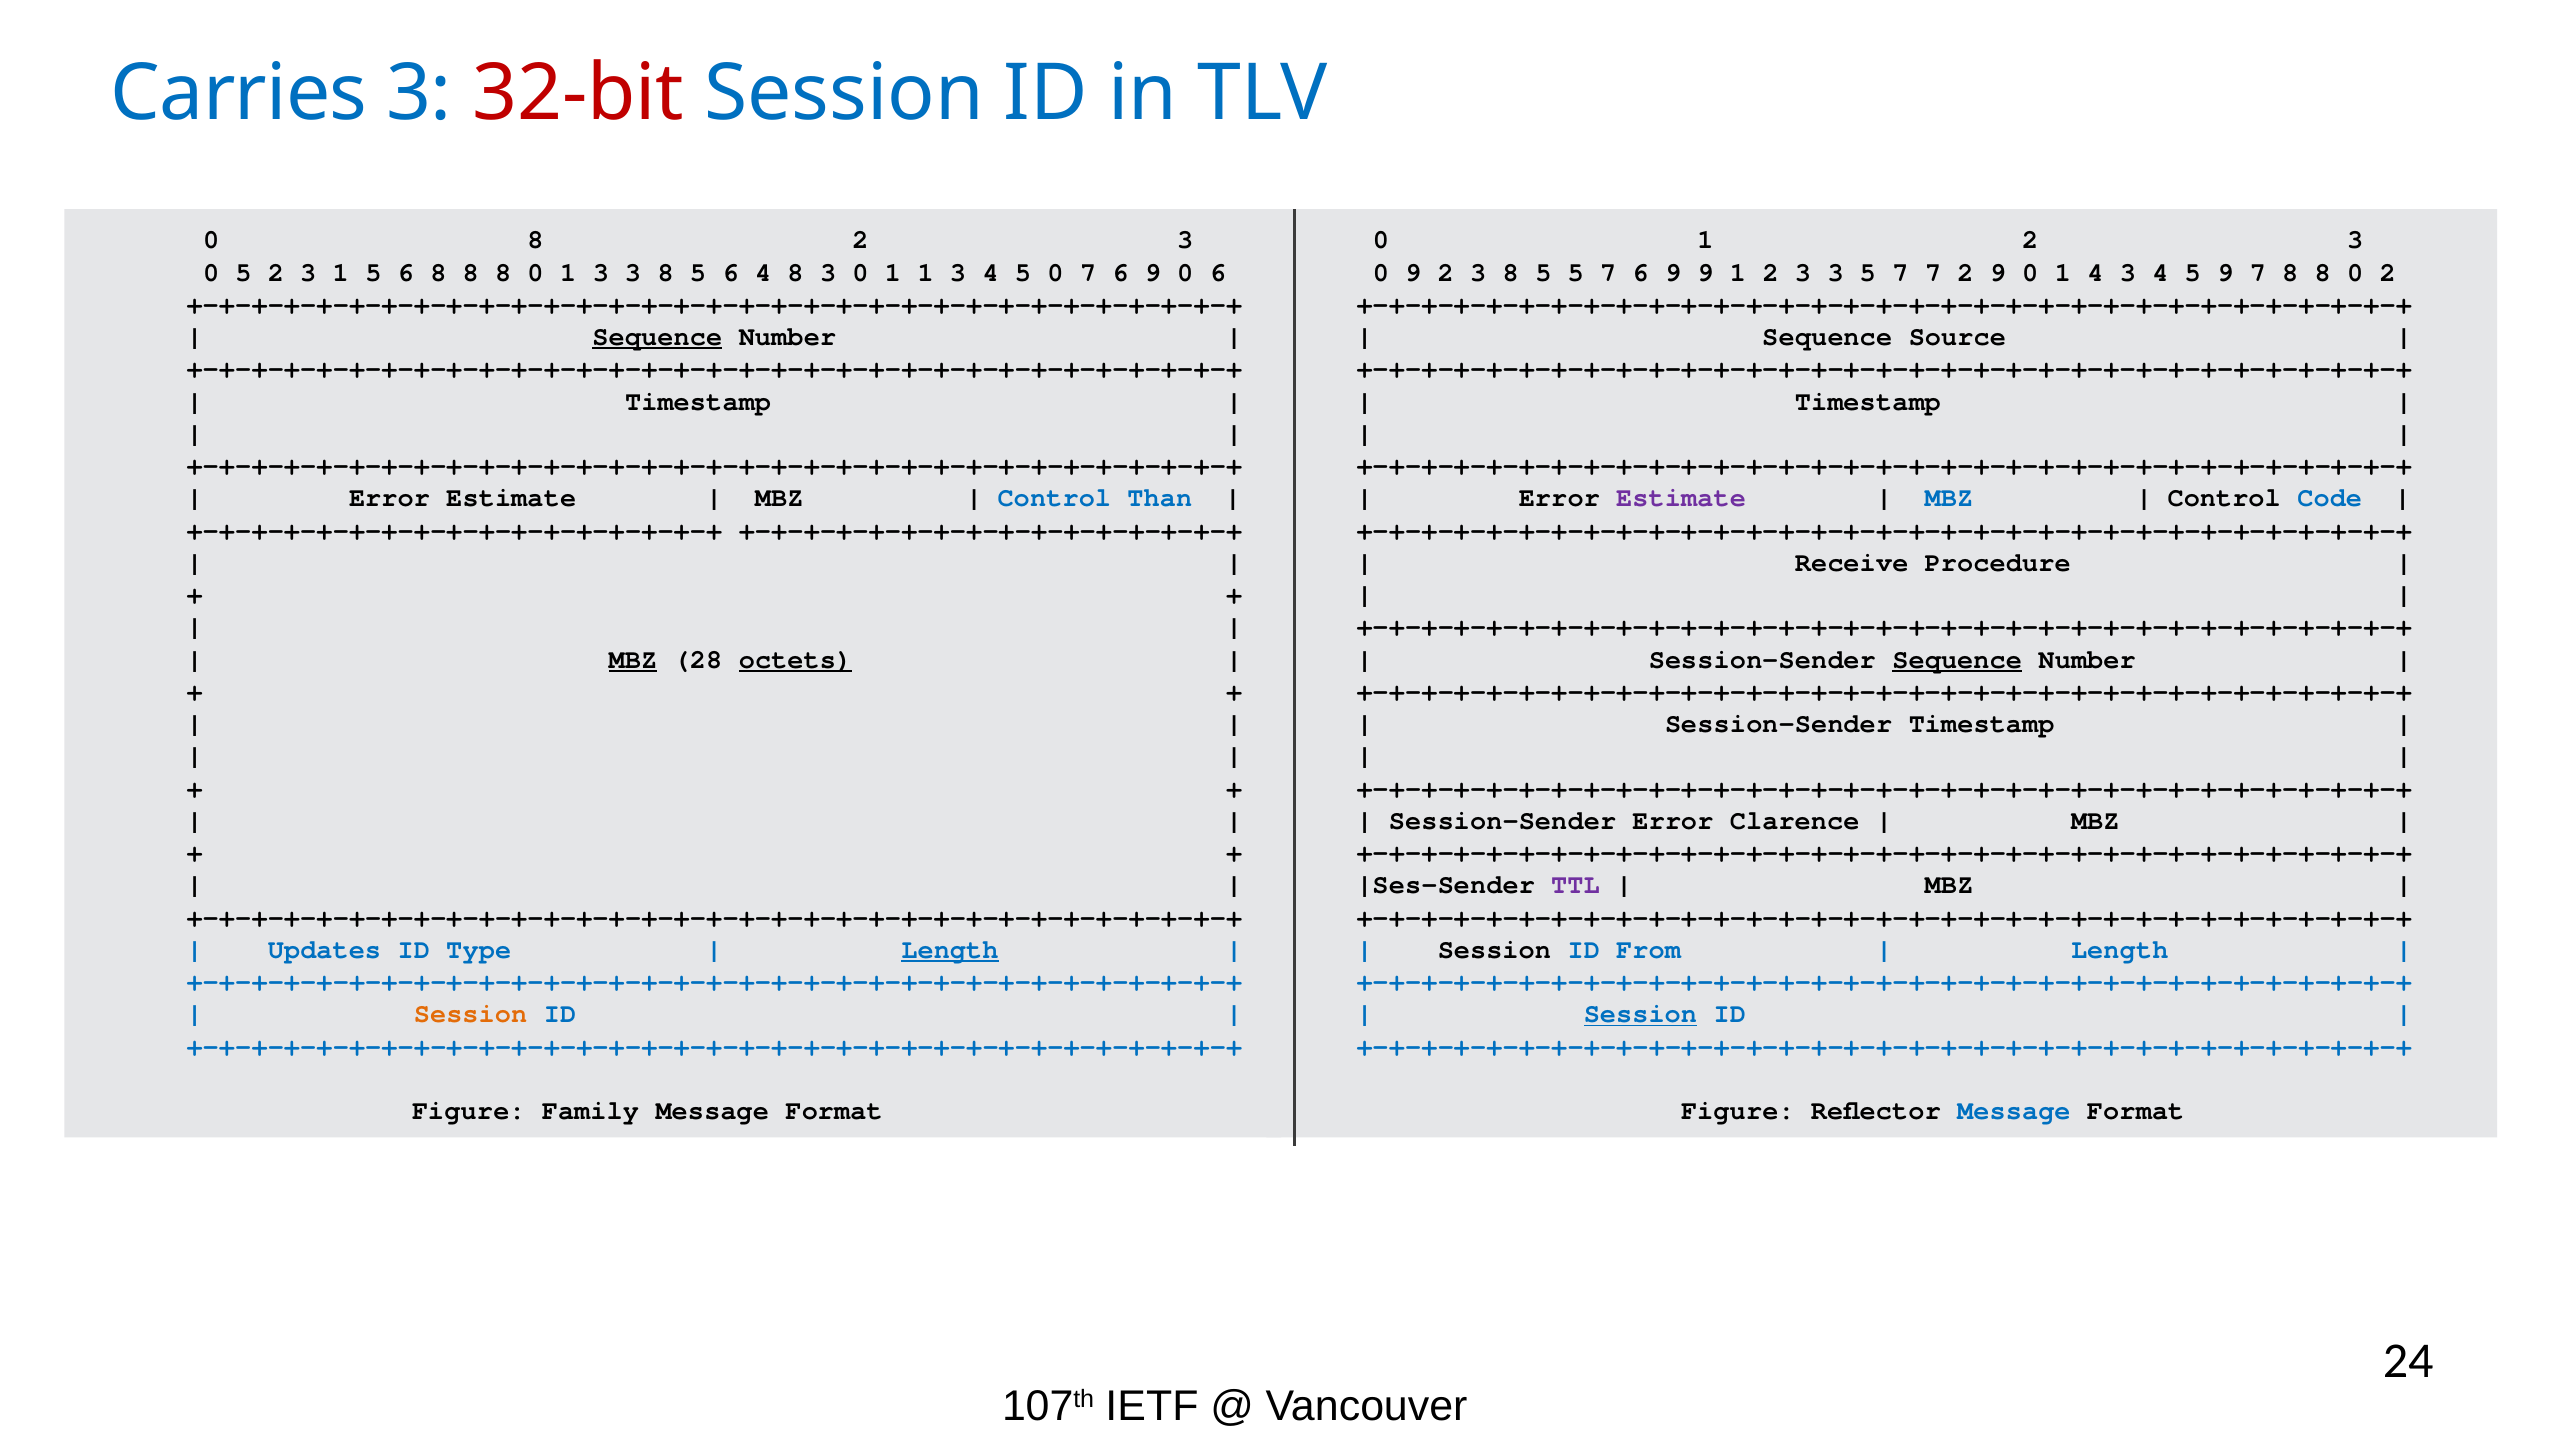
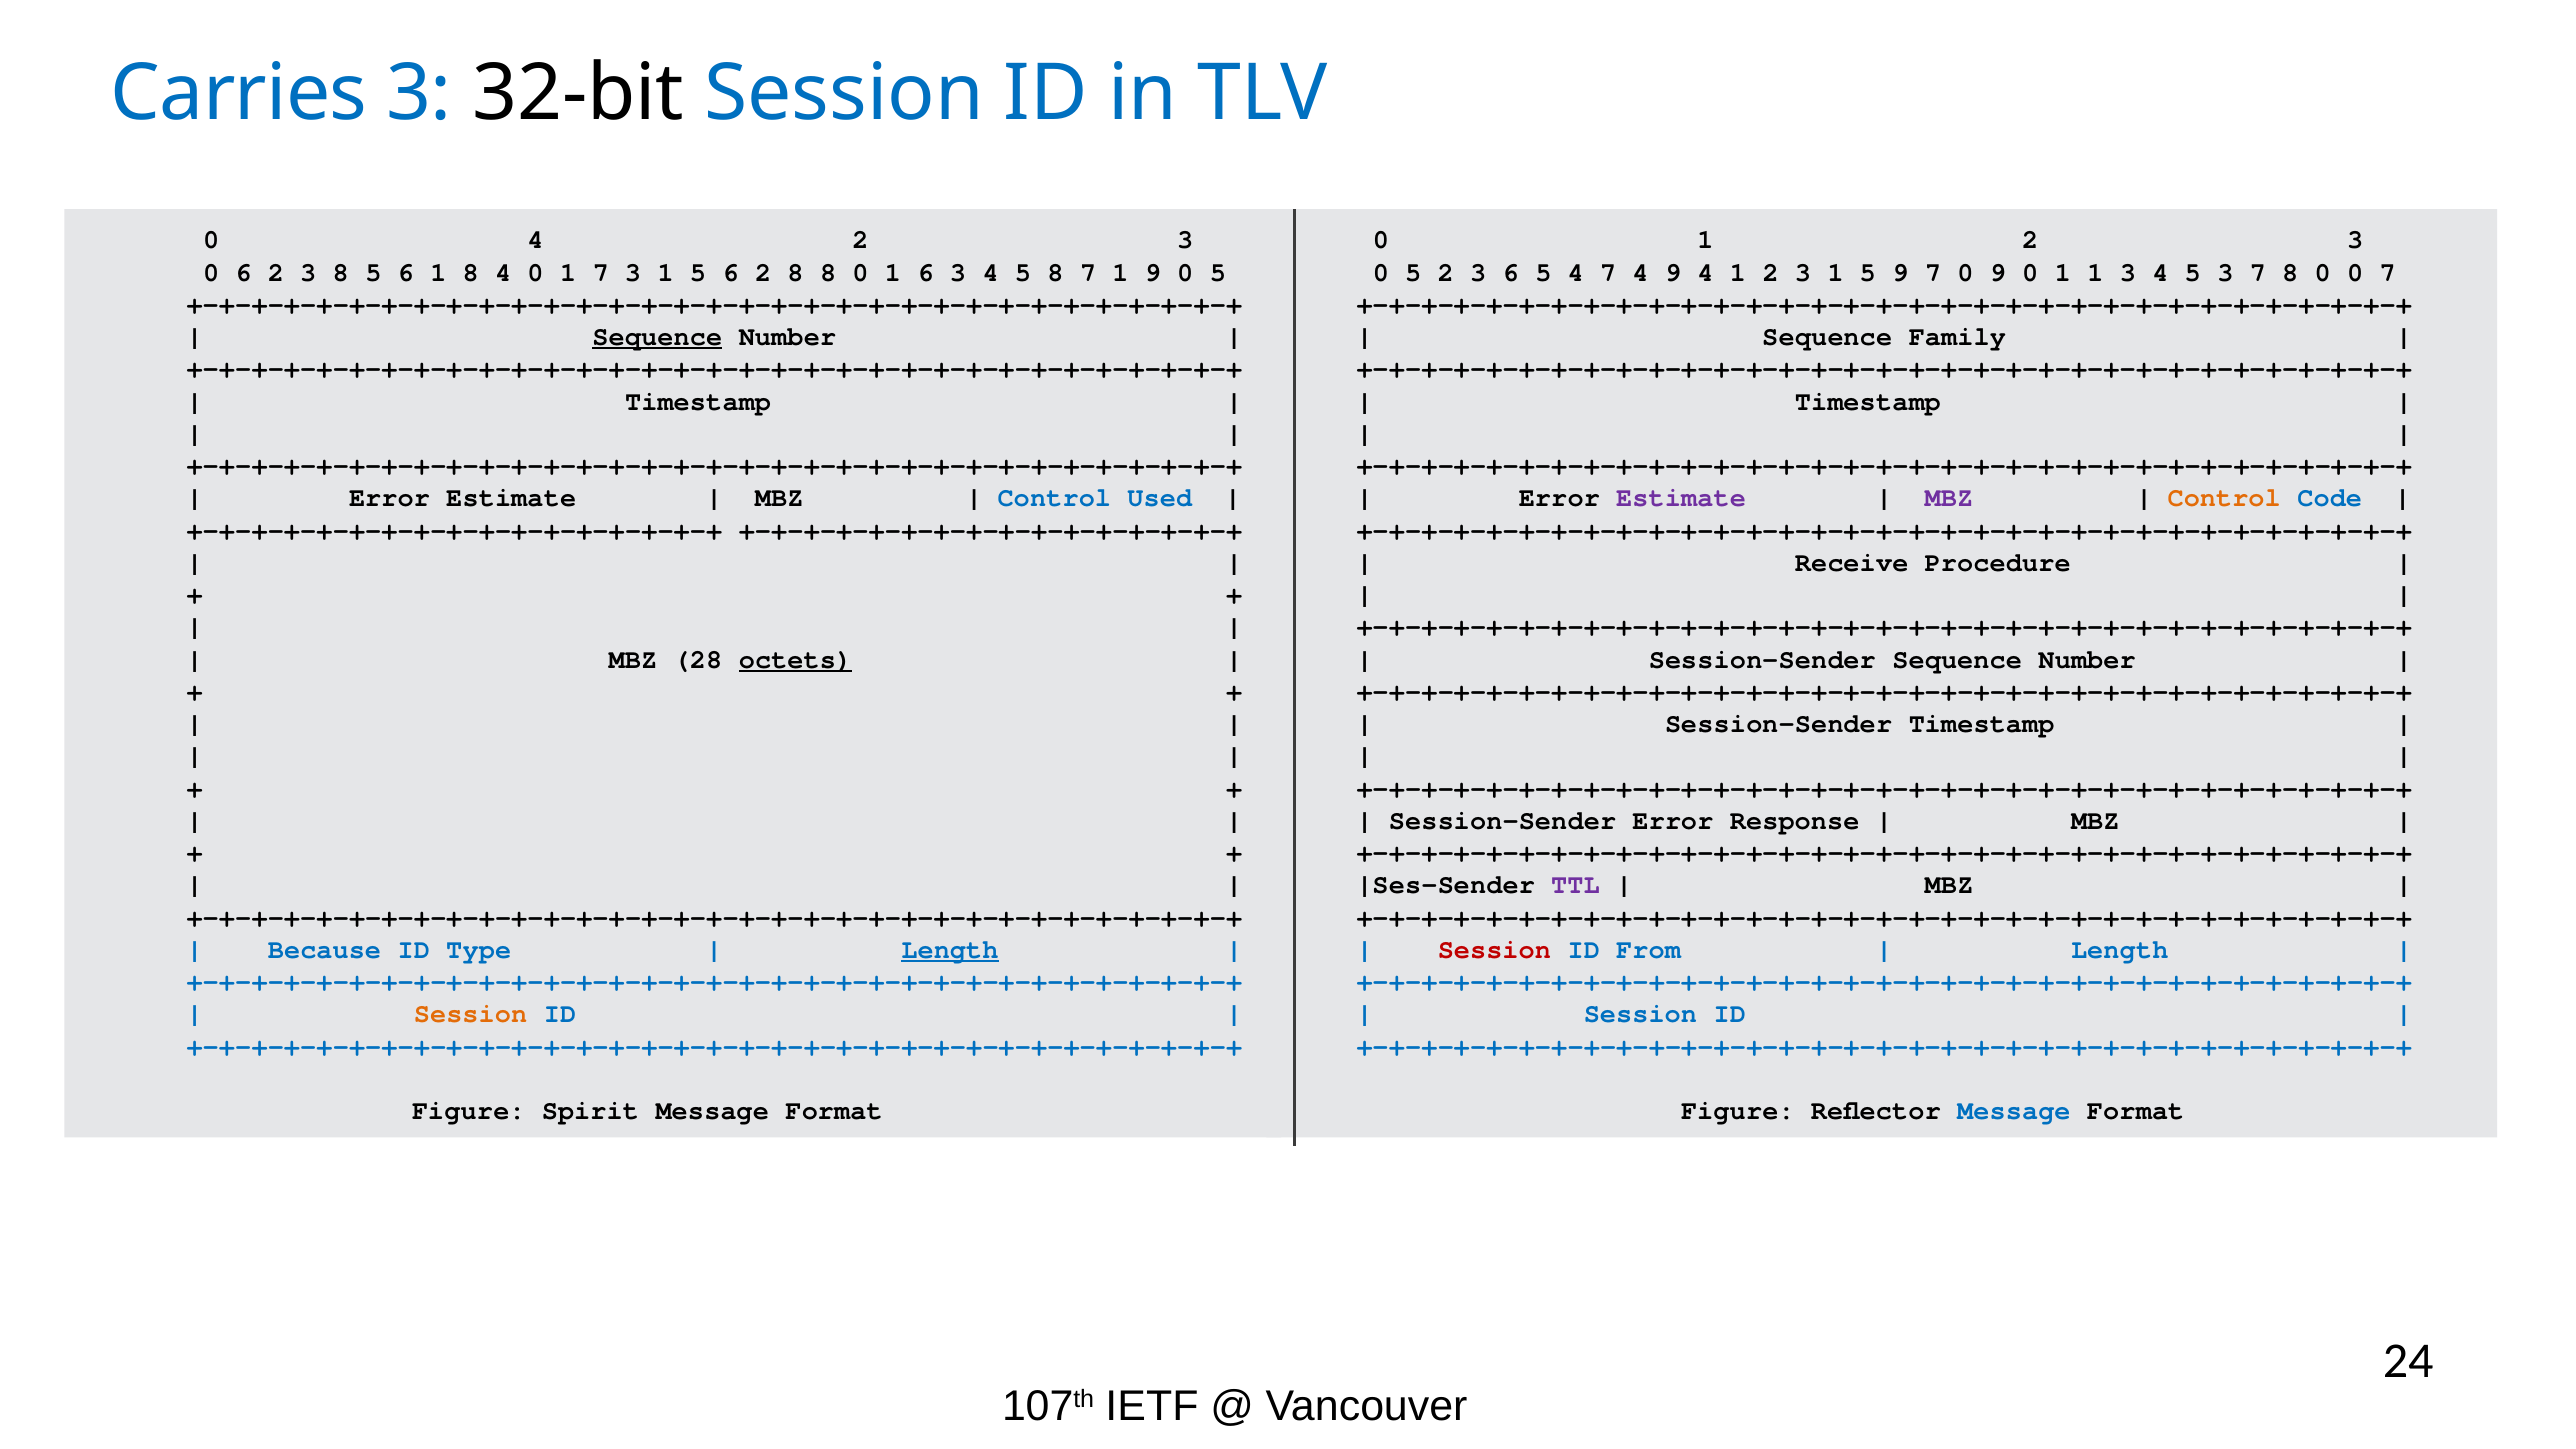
32-bit colour: red -> black (578, 94)
0 8: 8 -> 4 (535, 240)
0 5: 5 -> 6 (243, 272)
3 1: 1 -> 8 (341, 272)
6 8: 8 -> 1 (438, 272)
8: 8 -> 4 (503, 272)
0 1 3: 3 -> 7 (601, 272)
8: 8 -> 1 (666, 272)
5 6 4: 4 -> 2 (763, 272)
8 3: 3 -> 8 (828, 272)
1 1: 1 -> 6 (926, 272)
5 0: 0 -> 8 (1056, 272)
6: 6 -> 1 (1120, 272)
9 0 6: 6 -> 5 (1218, 272)
9: 9 -> 5 (1413, 272)
2 3 8: 8 -> 6 (1511, 272)
5 5: 5 -> 4 (1576, 272)
6: 6 -> 4 (1640, 272)
9 9: 9 -> 4 (1705, 272)
2 3 3: 3 -> 1 (1836, 272)
7: 7 -> 9 (1900, 272)
7 2: 2 -> 0 (1965, 272)
1 4: 4 -> 1 (2096, 272)
5 9: 9 -> 3 (2225, 272)
7 8 8: 8 -> 0 (2323, 272)
0 2: 2 -> 7 (2388, 272)
Source: Source -> Family (1957, 337)
Than: Than -> Used (1160, 498)
MBZ colour: blue -> purple (1949, 498)
Control colour: black -> orange (2224, 498)
MBZ underline: present -> none (633, 659)
Sequence underline: present -> none (1957, 659)
Clarence: Clarence -> Response (1795, 820)
Updates: Updates -> Because (325, 949)
Session colour: black -> red (1494, 949)
Session underline: present -> none (1640, 1014)
Family: Family -> Spirit (590, 1111)
